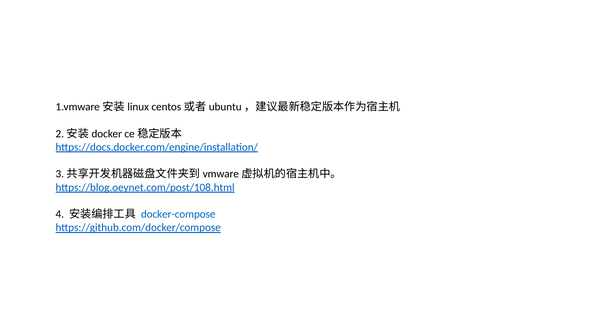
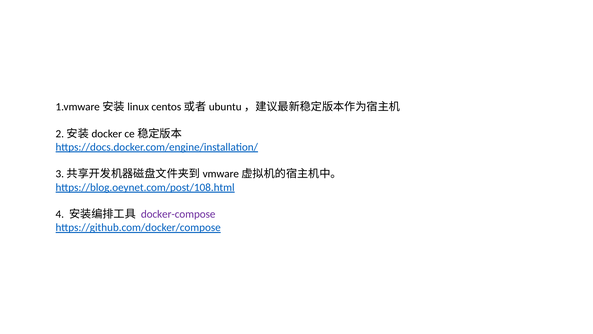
docker-compose colour: blue -> purple (178, 214)
